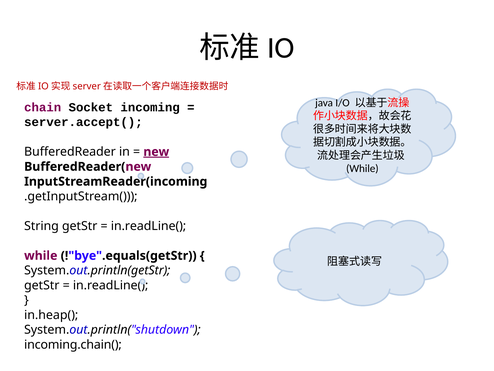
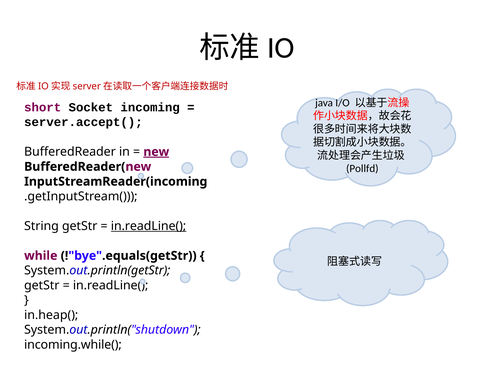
chain: chain -> short (43, 107)
While: While -> Pollfd (362, 168)
in.readLine( underline: none -> present (149, 226)
incoming.chain(: incoming.chain( -> incoming.while( (73, 344)
